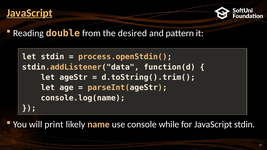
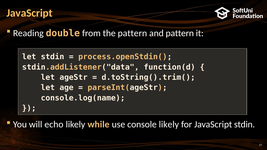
JavaScript underline: present -> none (29, 13)
the desired: desired -> pattern (132, 33)
print: print -> echo (54, 125)
name: name -> while (98, 125)
console while: while -> likely (169, 125)
